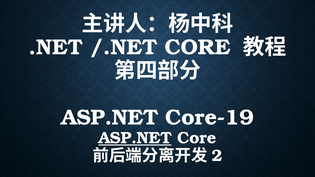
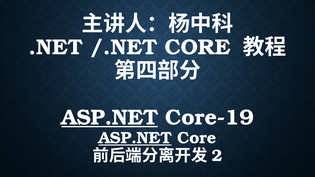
ASP.NET underline: none -> present (110, 118)
